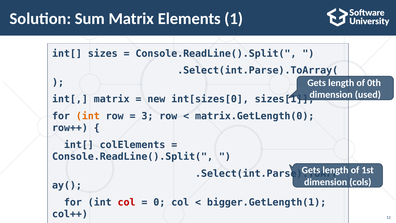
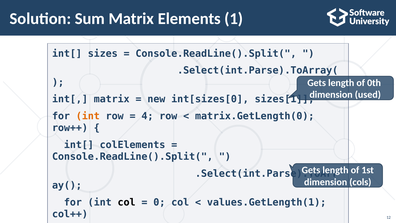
3: 3 -> 4 (147, 116)
col colour: red -> black (127, 202)
bigger.GetLength(1: bigger.GetLength(1 -> values.GetLength(1 (267, 202)
